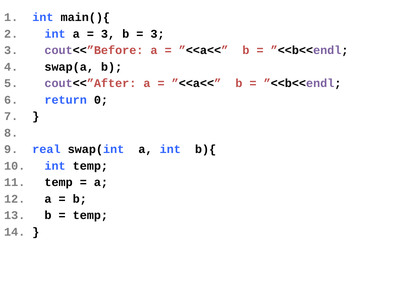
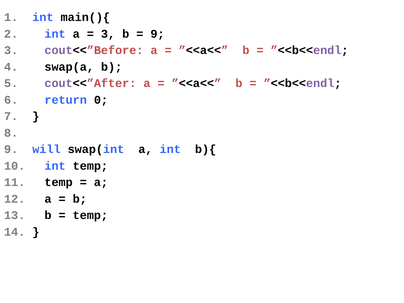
3: 3 -> 9 (158, 34)
real: real -> will (46, 149)
